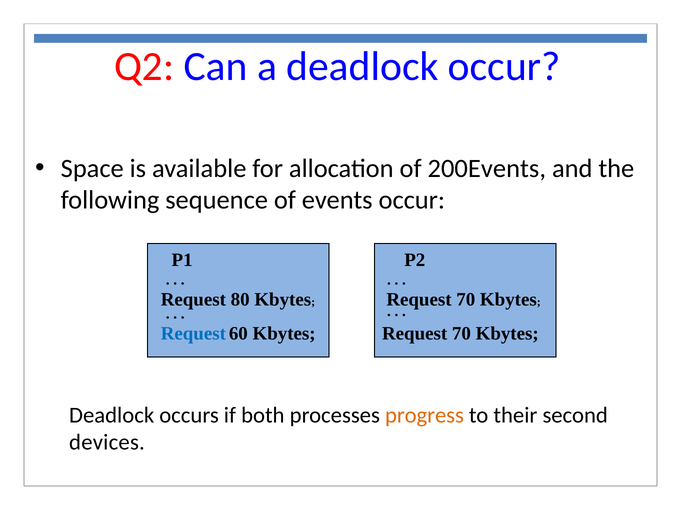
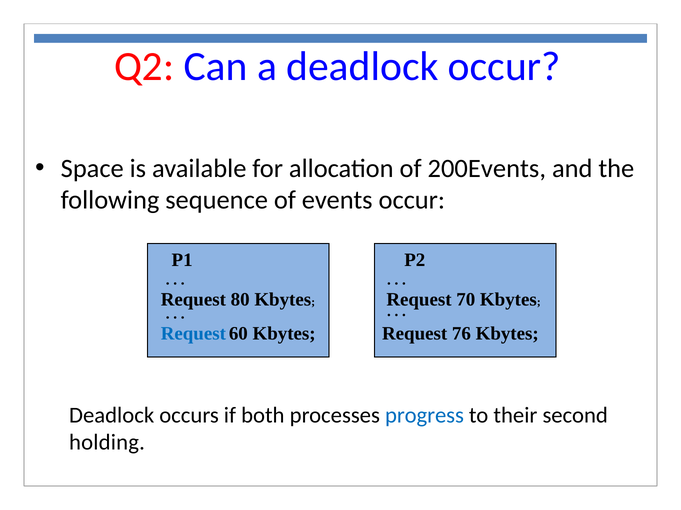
70: 70 -> 76 (461, 334)
progress colour: orange -> blue (424, 416)
devices: devices -> holding (107, 443)
